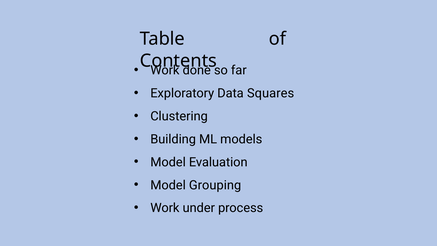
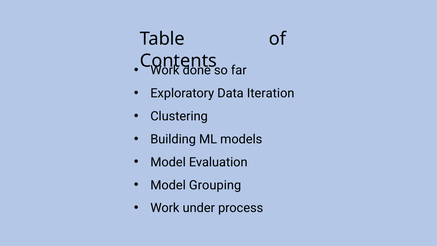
Squares: Squares -> Iteration (271, 93)
